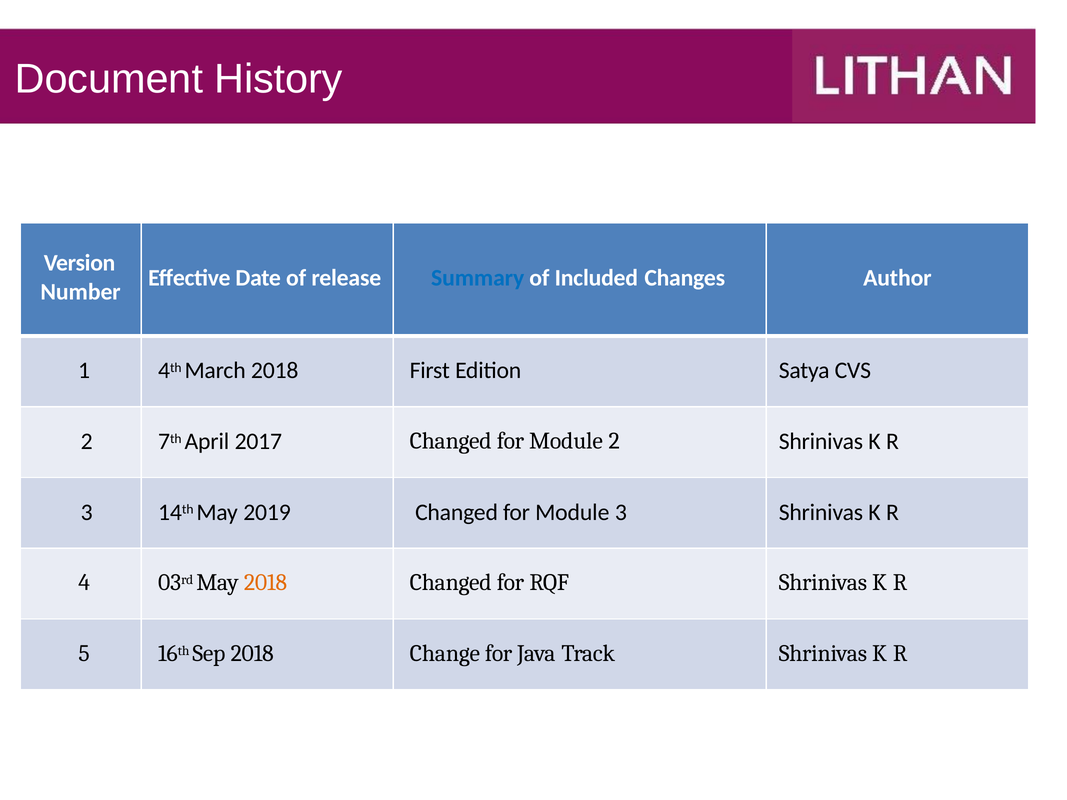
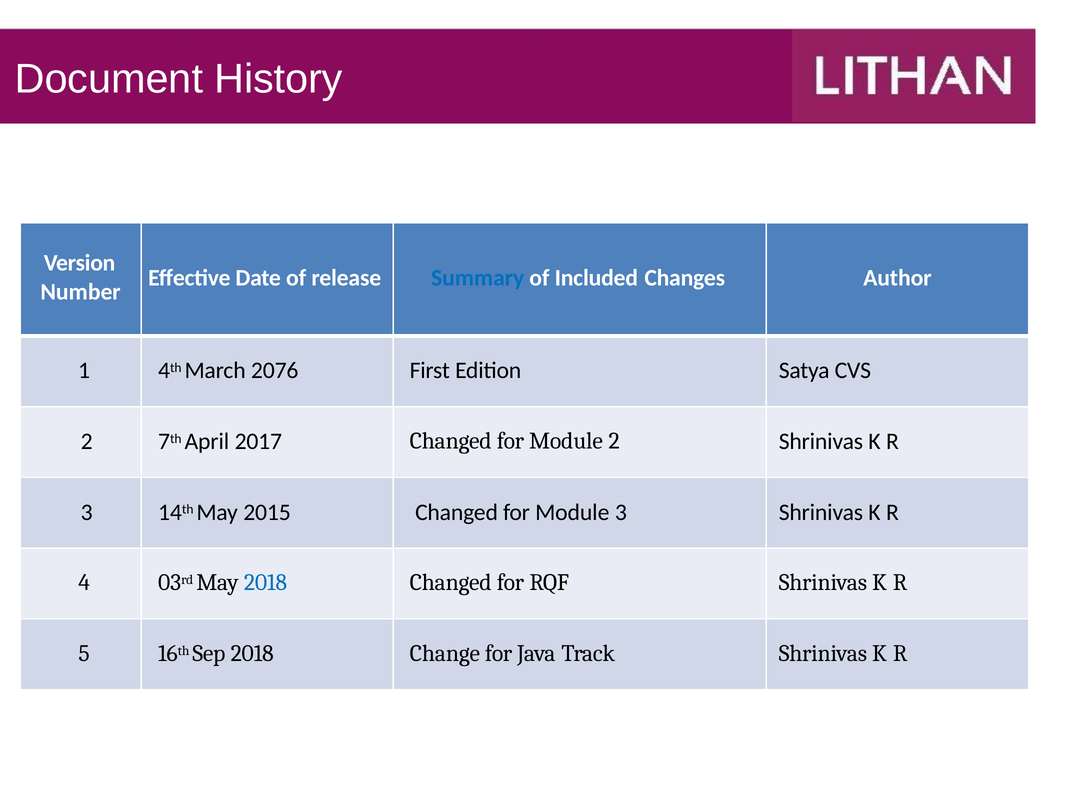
March 2018: 2018 -> 2076 (275, 371)
2019: 2019 -> 2015 (267, 512)
2018 colour: orange -> blue (265, 583)
